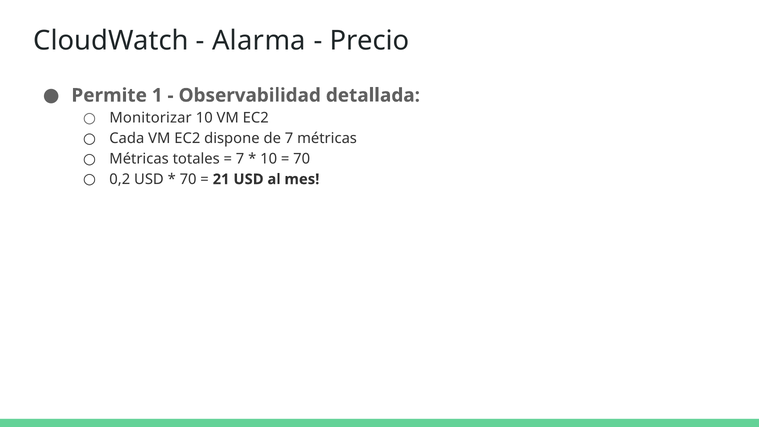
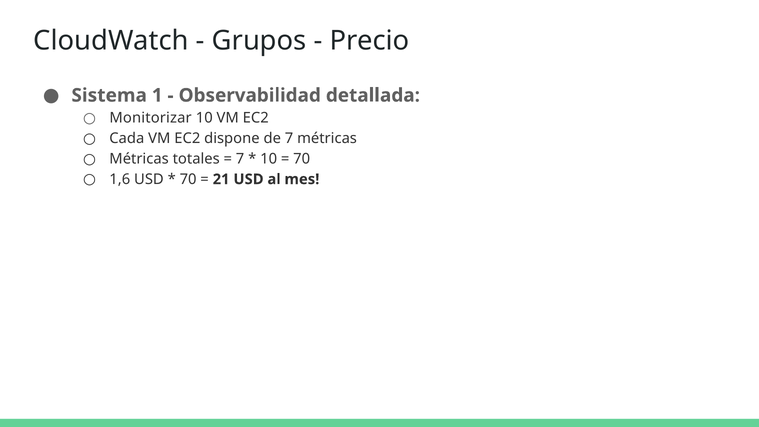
Alarma: Alarma -> Grupos (259, 41)
Permite: Permite -> Sistema (109, 95)
0,2: 0,2 -> 1,6 (120, 179)
